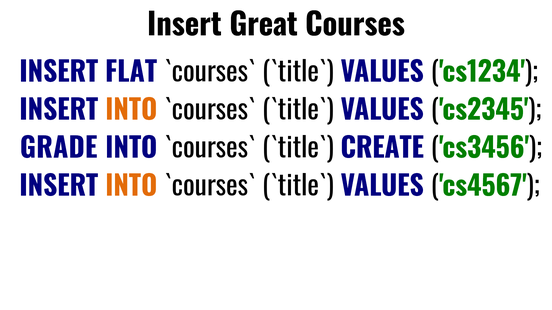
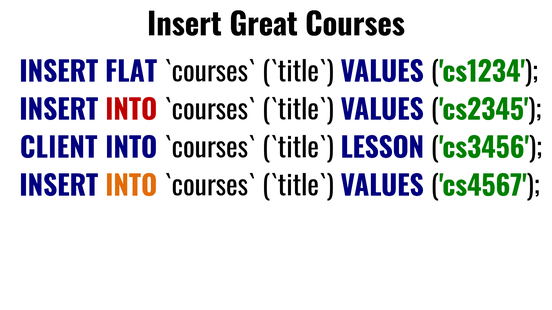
INTO colour: orange -> red (131, 111)
GRADE: GRADE -> CLIENT (59, 149)
CREATE: CREATE -> LESSON (382, 149)
